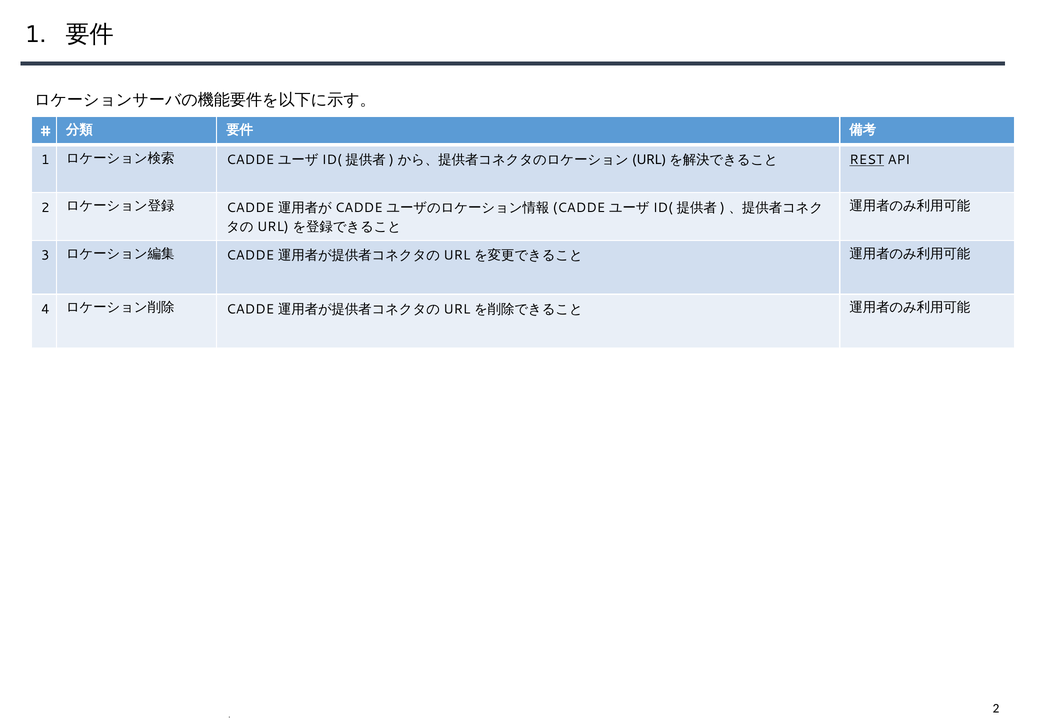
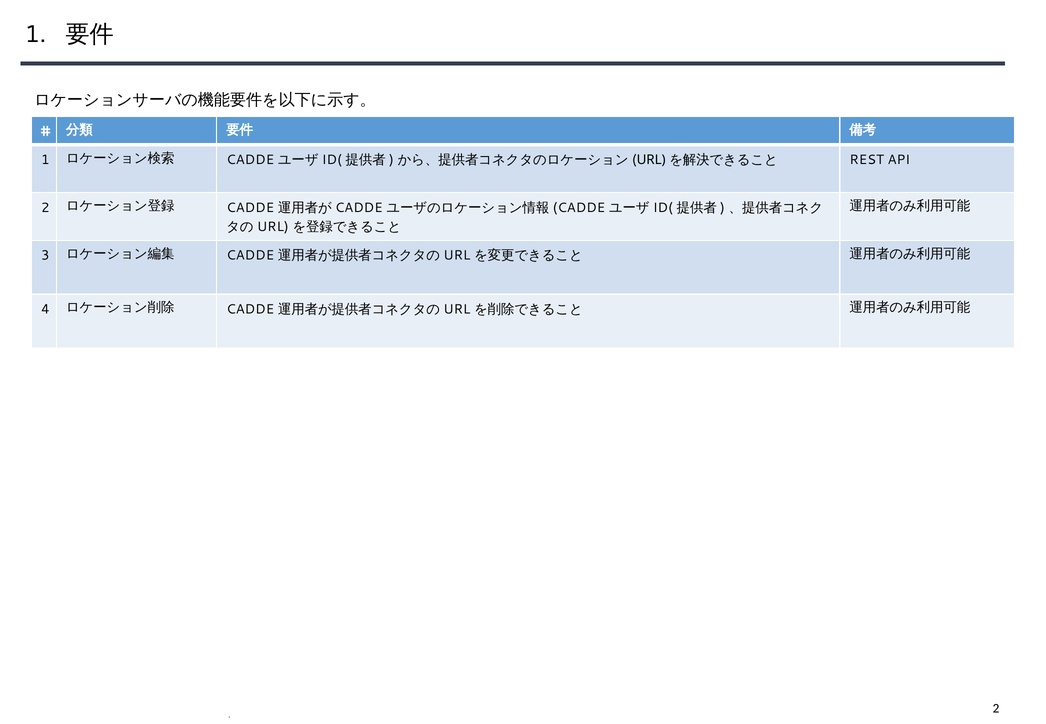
REST underline: present -> none (867, 160)
